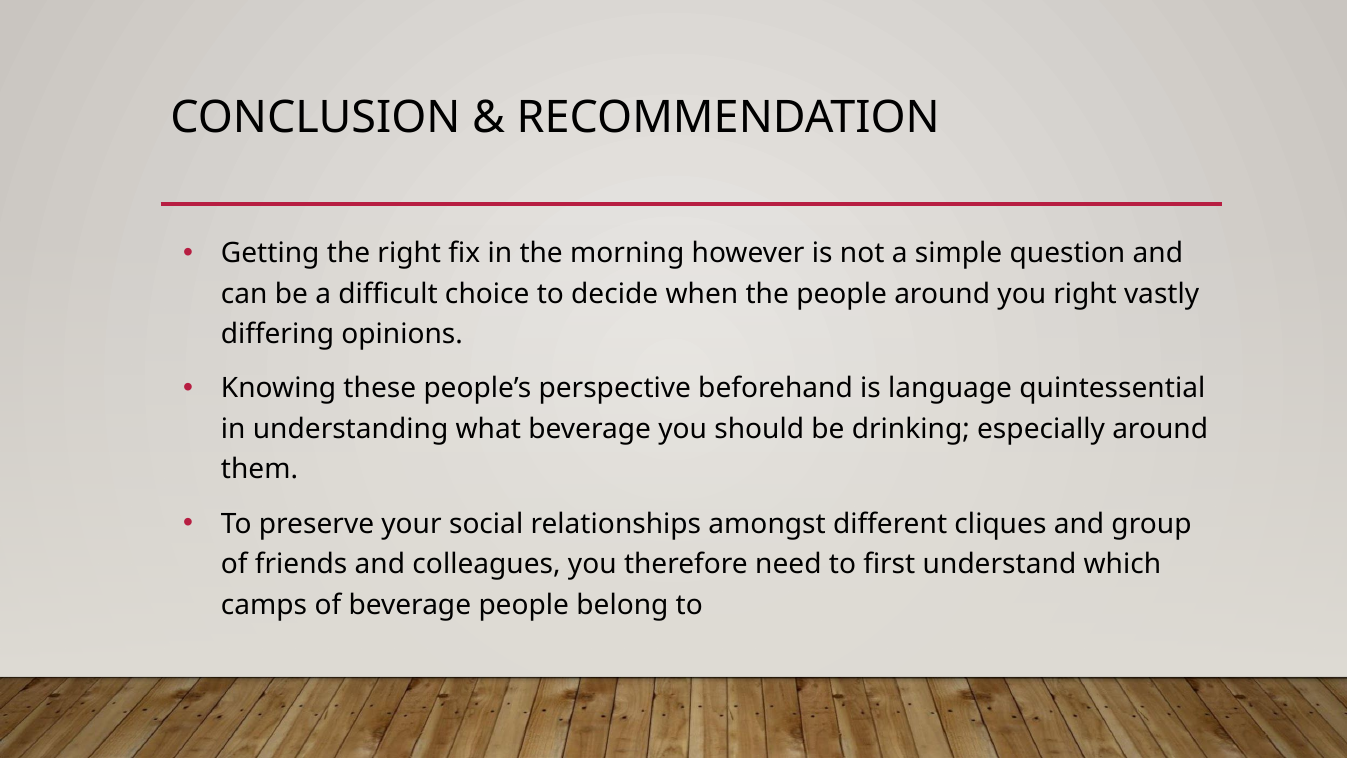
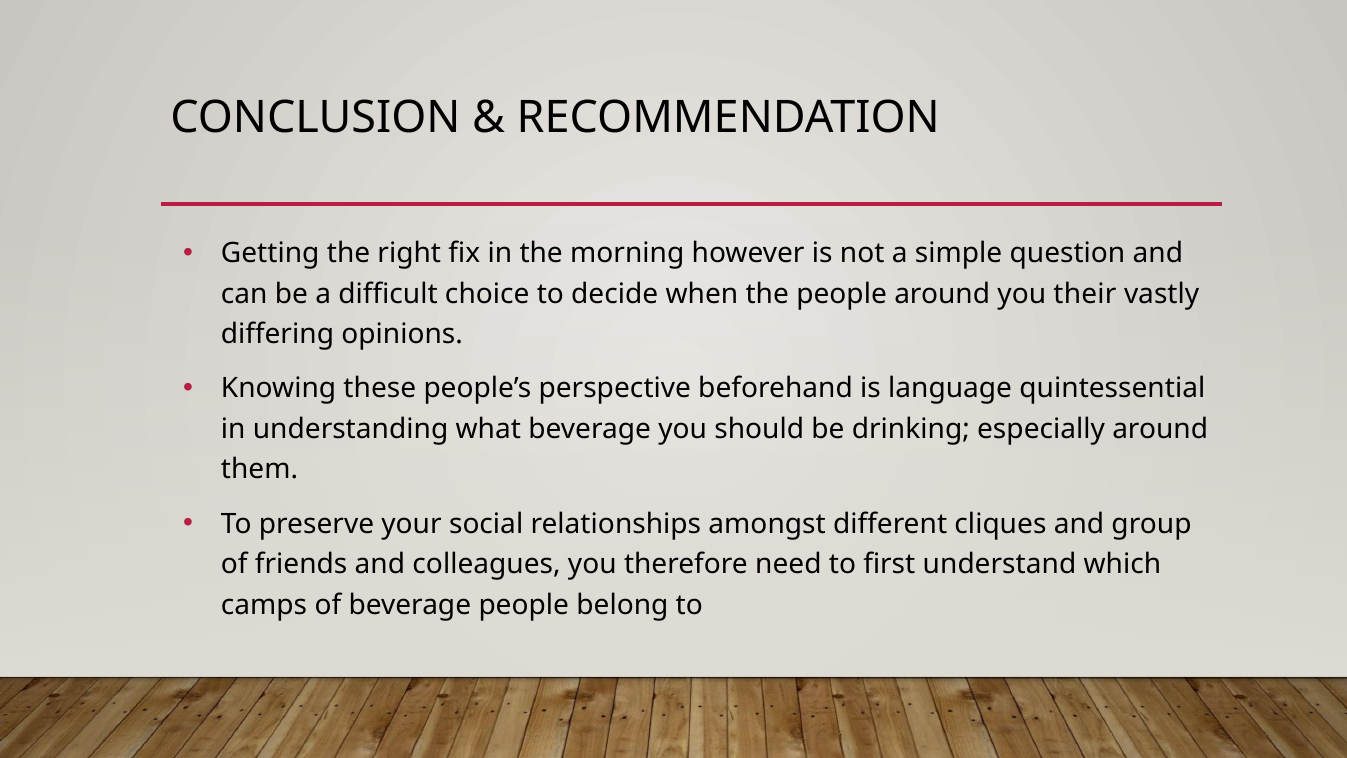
you right: right -> their (1085, 294)
